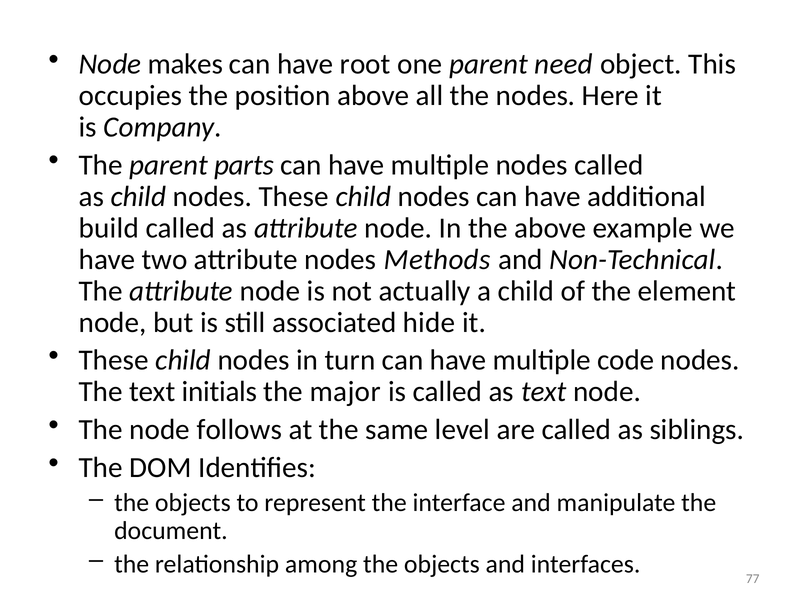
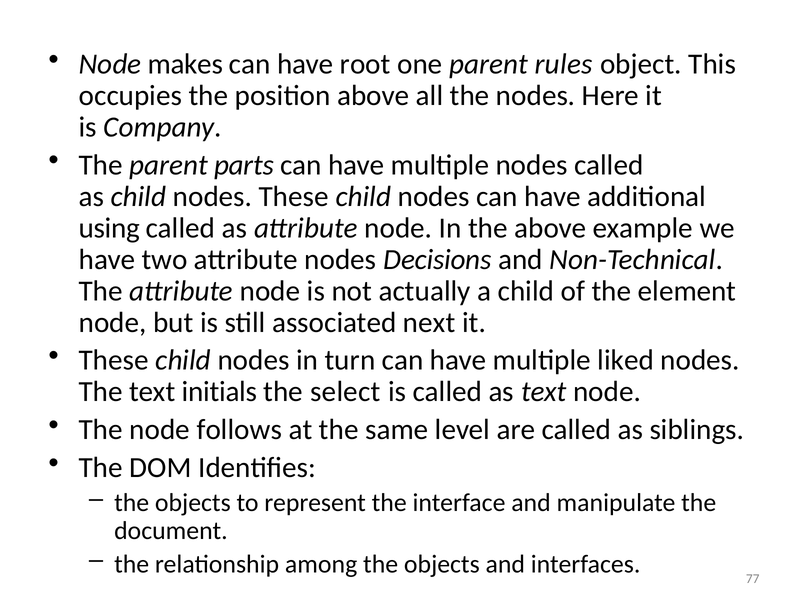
need: need -> rules (564, 64)
build: build -> using (109, 228)
Methods: Methods -> Decisions (437, 259)
hide: hide -> next (429, 322)
code: code -> liked (626, 360)
major: major -> select (345, 392)
